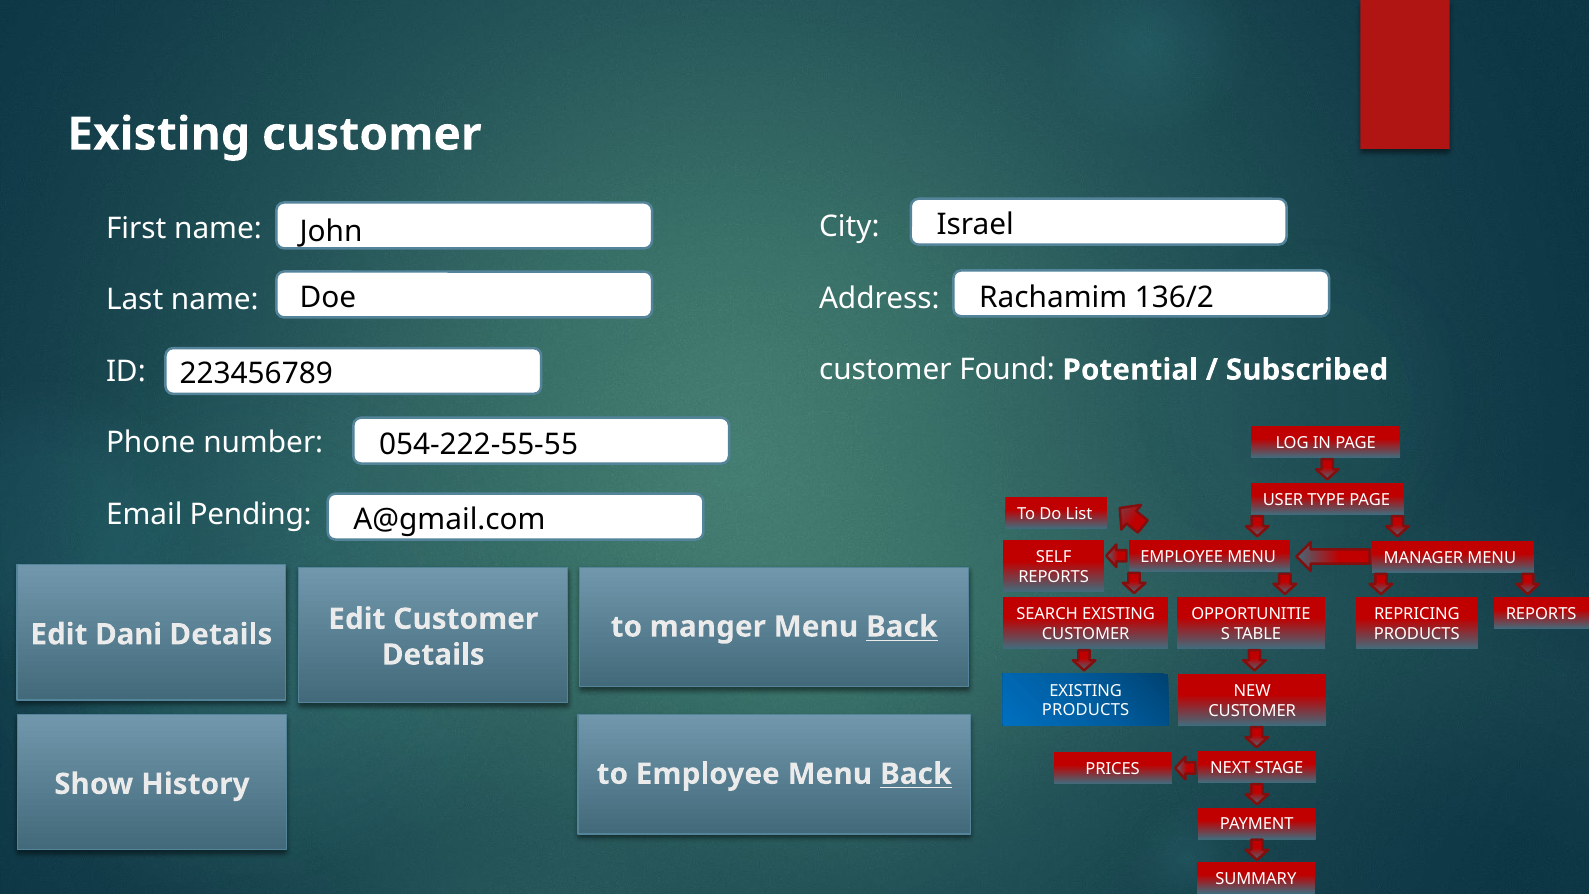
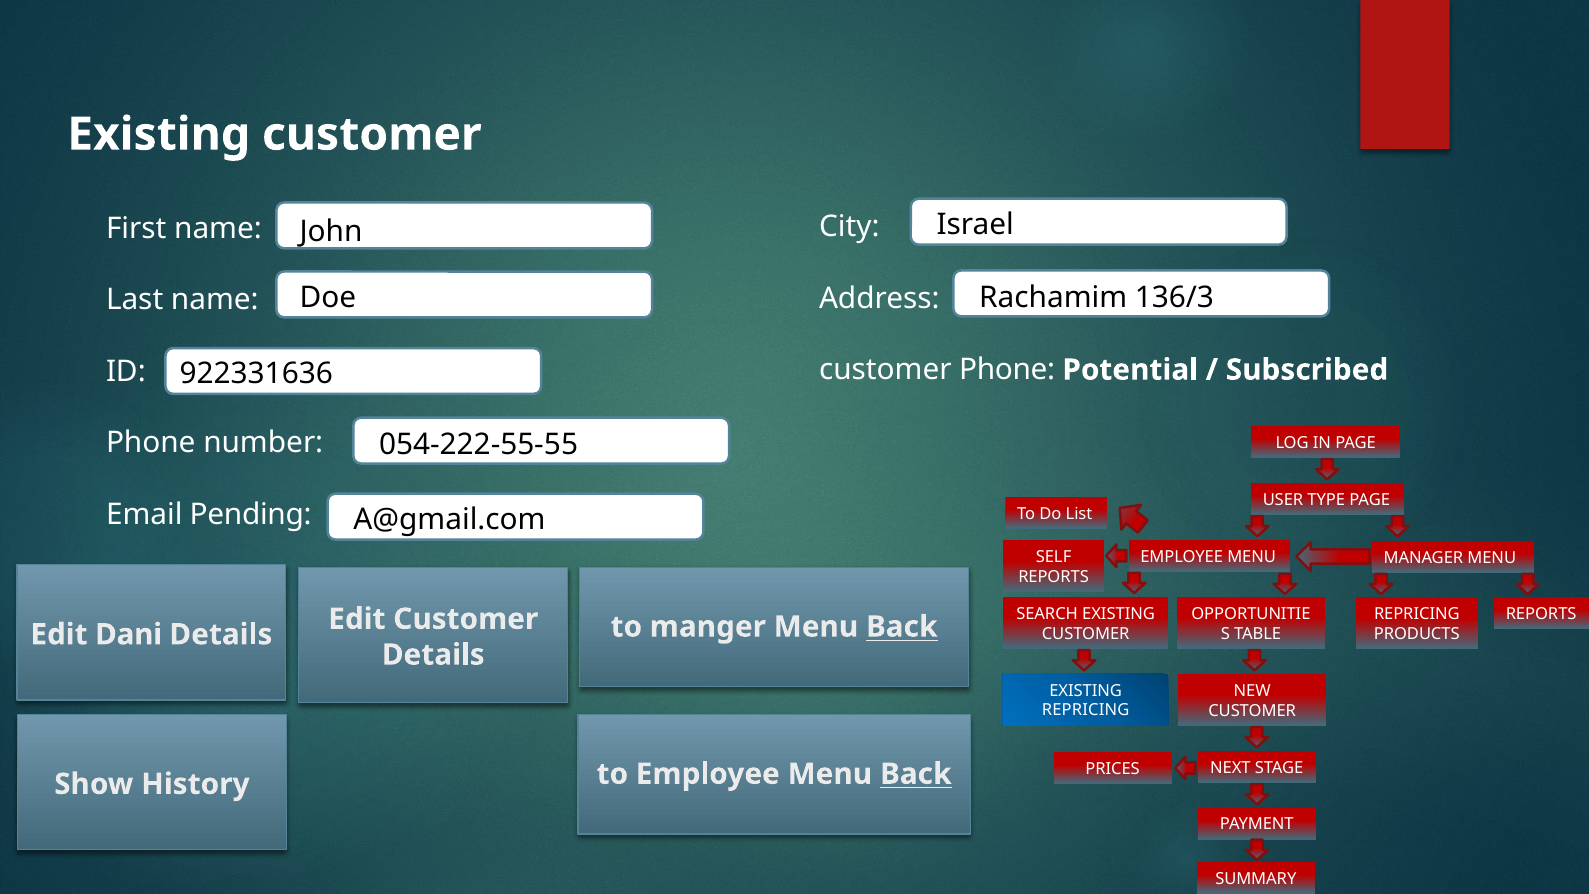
136/2: 136/2 -> 136/3 (1174, 298)
customer Found: Found -> Phone (1007, 370)
223456789: 223456789 -> 922331636 (256, 374)
PRODUCTS: PRODUCTS -> REPRICING (1086, 710)
